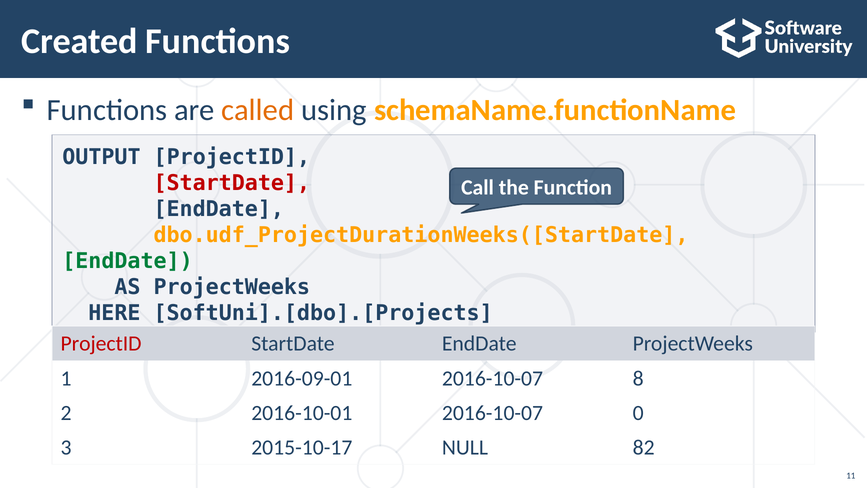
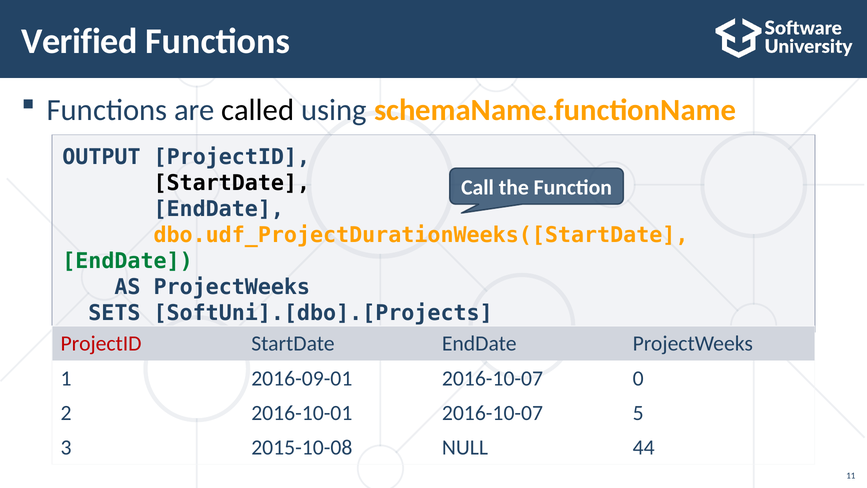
Created: Created -> Verified (79, 41)
called colour: orange -> black (258, 110)
StartDate colour: red -> black (232, 183)
HERE: HERE -> SETS (114, 313)
8: 8 -> 0 (638, 378)
0: 0 -> 5 (638, 413)
2015-10-17: 2015-10-17 -> 2015-10-08 (302, 447)
82: 82 -> 44 (644, 447)
